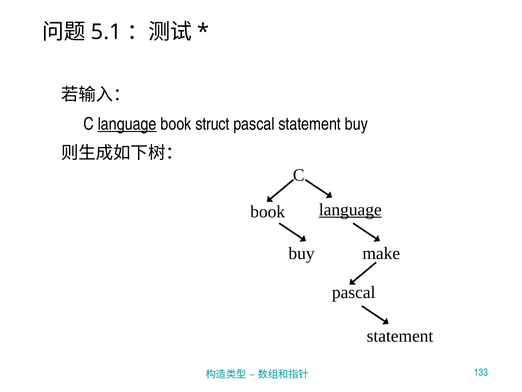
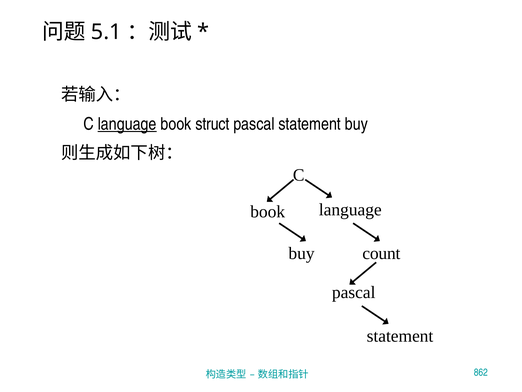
language underline: present -> none (350, 210)
make: make -> count (381, 253)
133: 133 -> 862 (481, 372)
